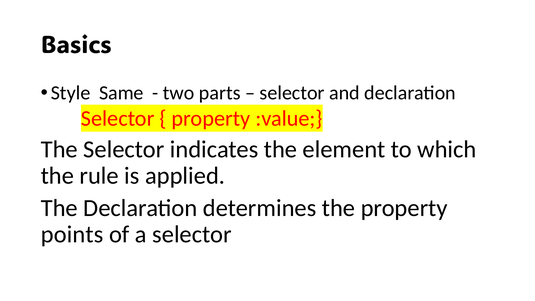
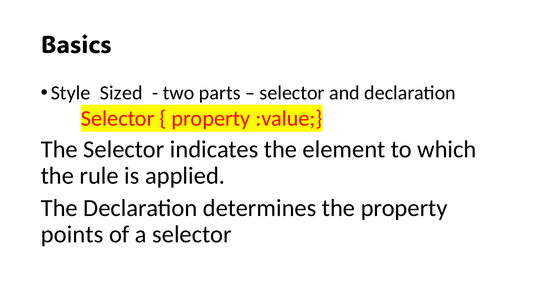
Same: Same -> Sized (121, 93)
